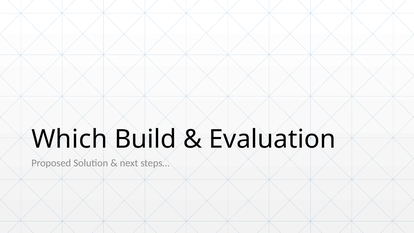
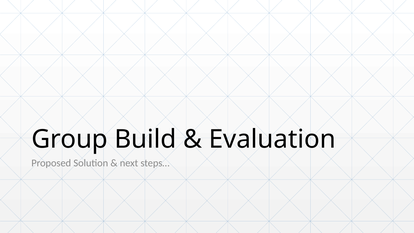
Which: Which -> Group (70, 139)
